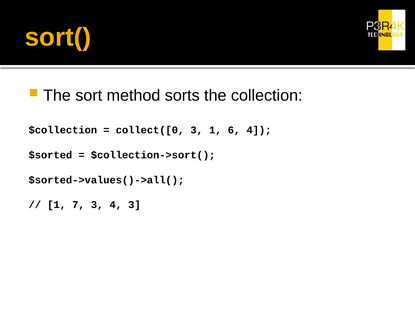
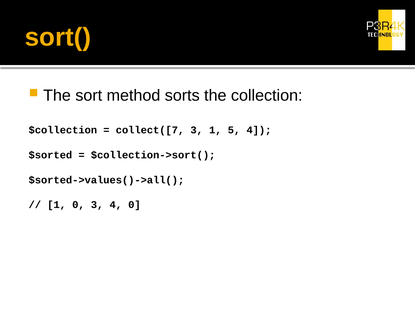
collect([0: collect([0 -> collect([7 (150, 130)
6: 6 -> 5 (234, 130)
1 7: 7 -> 0 (78, 205)
4 3: 3 -> 0 (134, 205)
